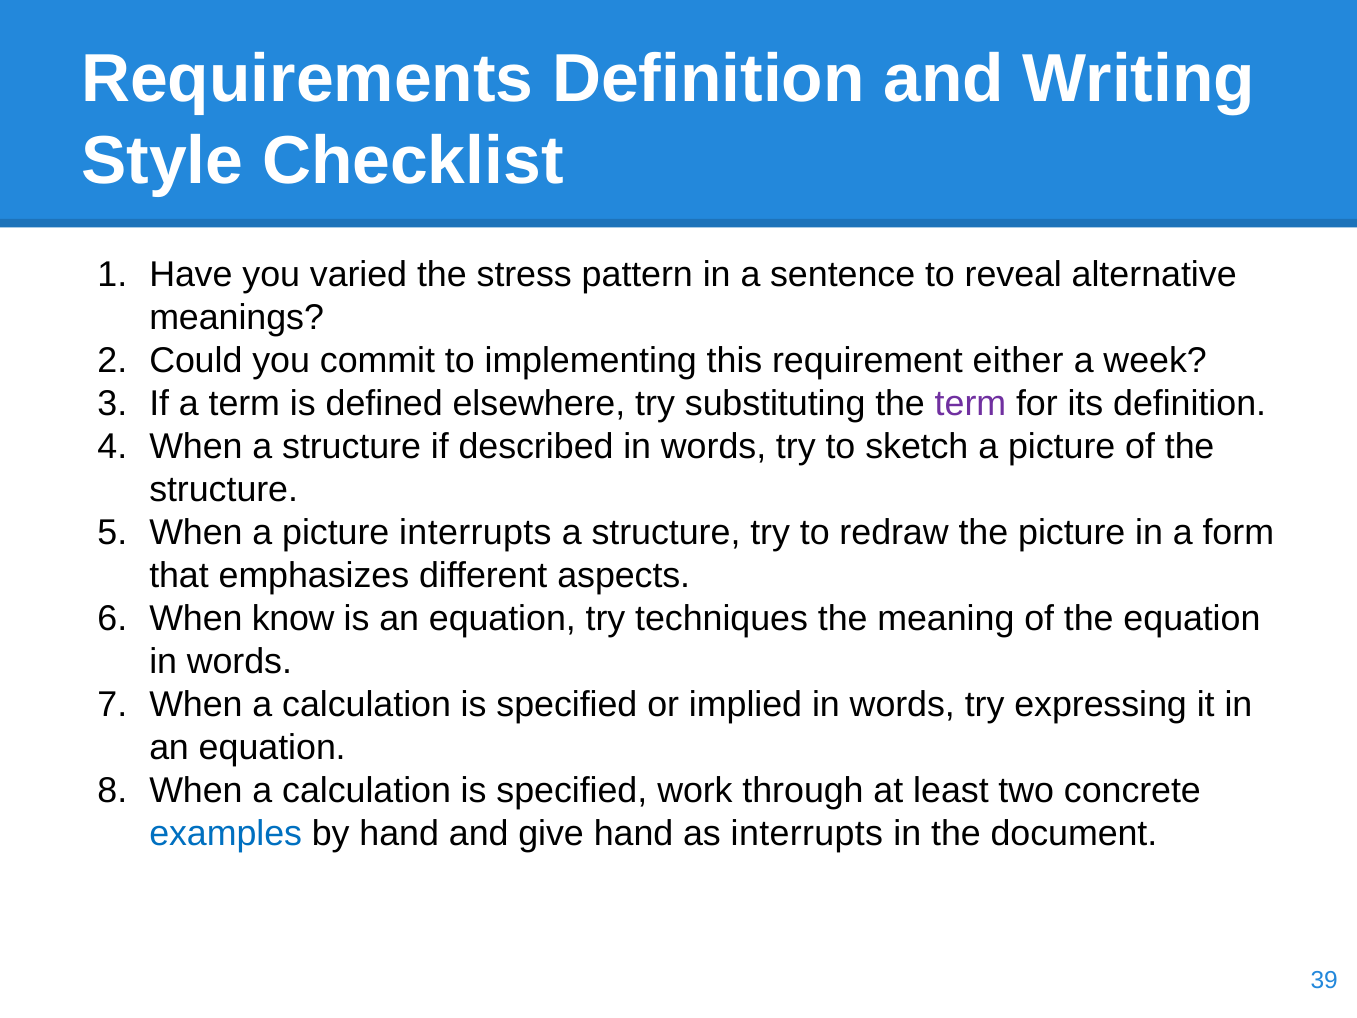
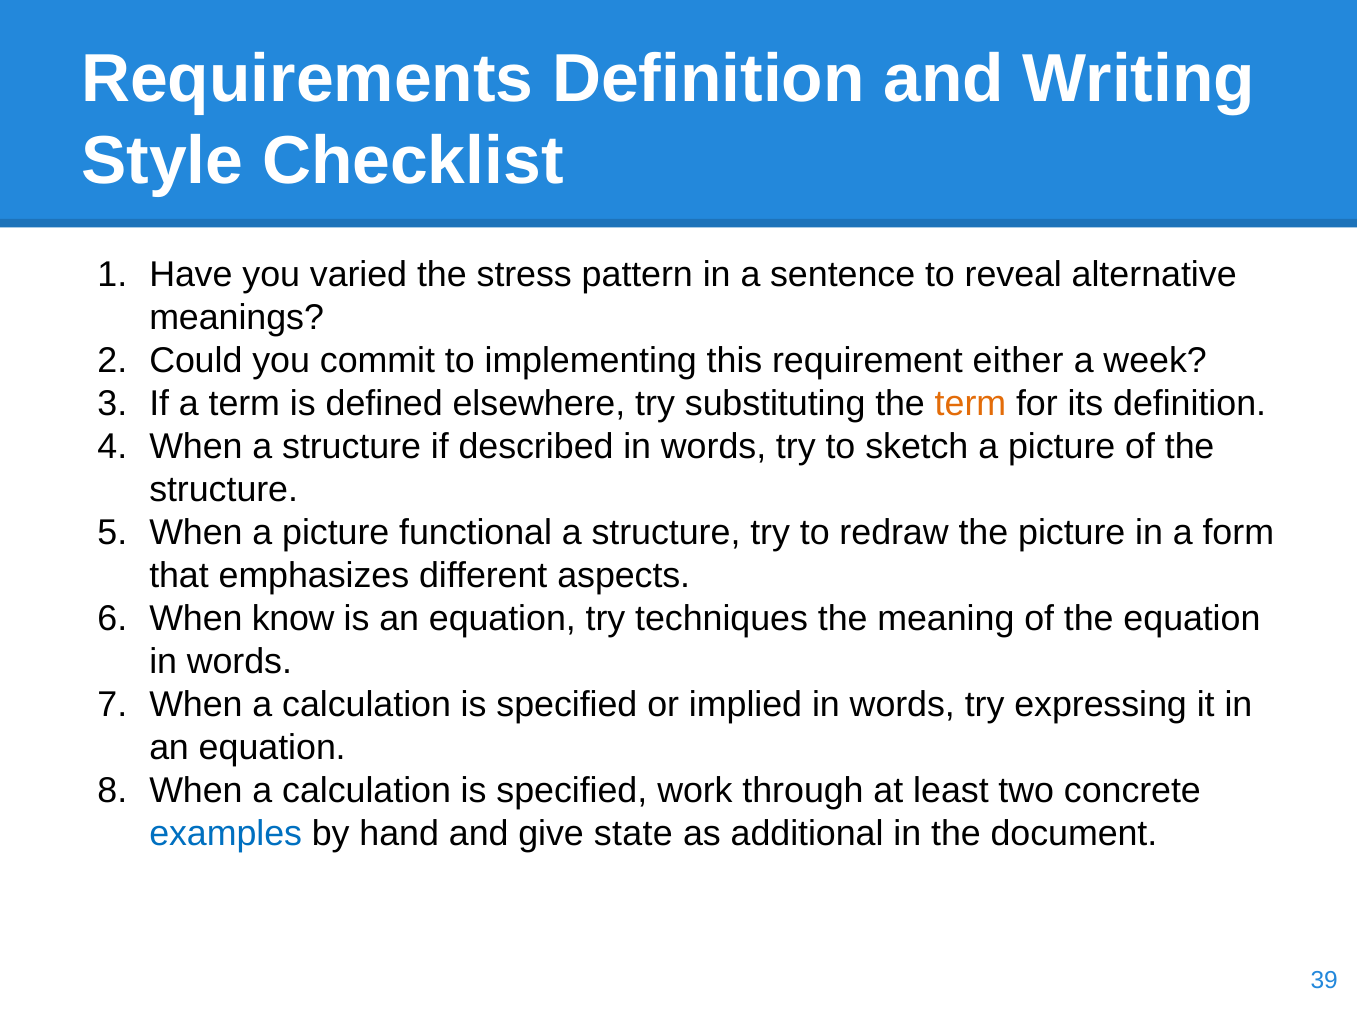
term colour: purple -> orange (971, 404)
picture interrupts: interrupts -> functional (476, 533)
give hand: hand -> state (633, 833)
as interrupts: interrupts -> additional (807, 833)
